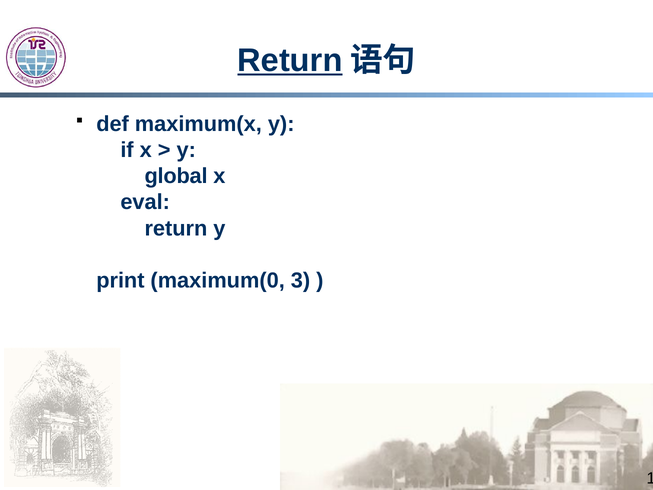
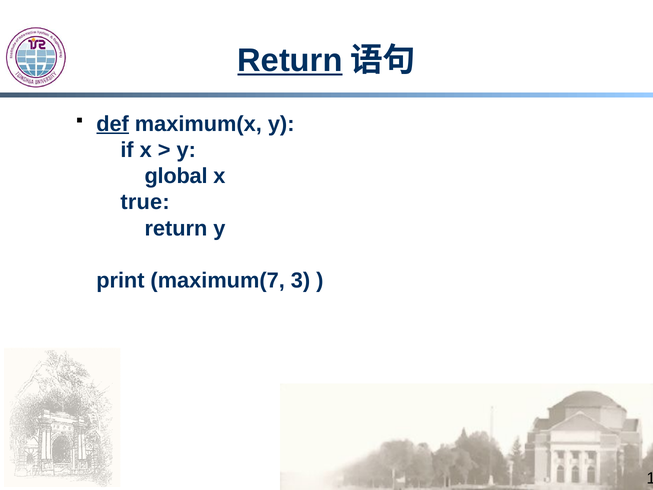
def underline: none -> present (113, 124)
eval: eval -> true (145, 202)
maximum(0: maximum(0 -> maximum(7 (218, 280)
